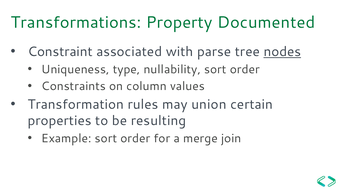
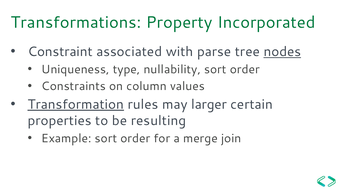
Documented: Documented -> Incorporated (266, 22)
Transformation underline: none -> present (76, 104)
union: union -> larger (209, 104)
